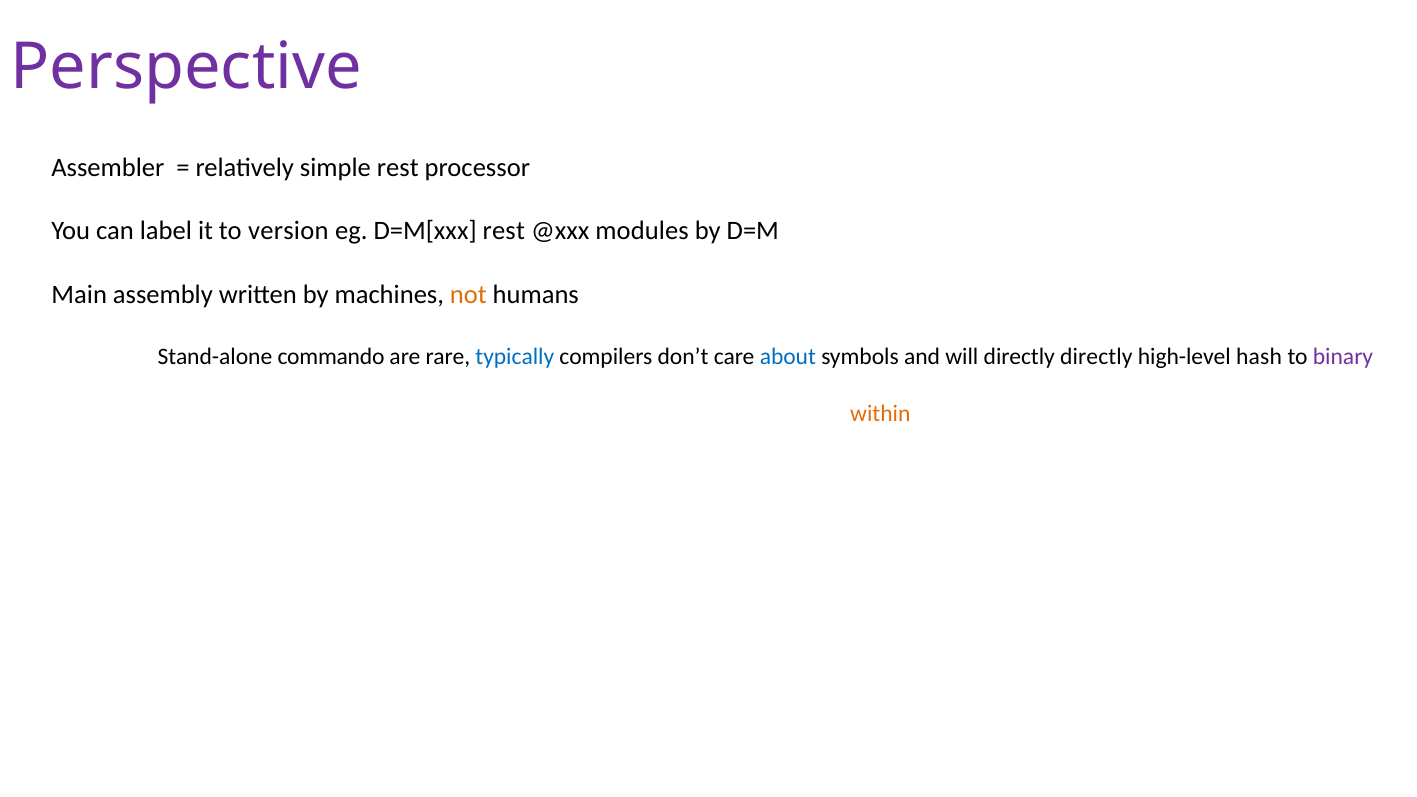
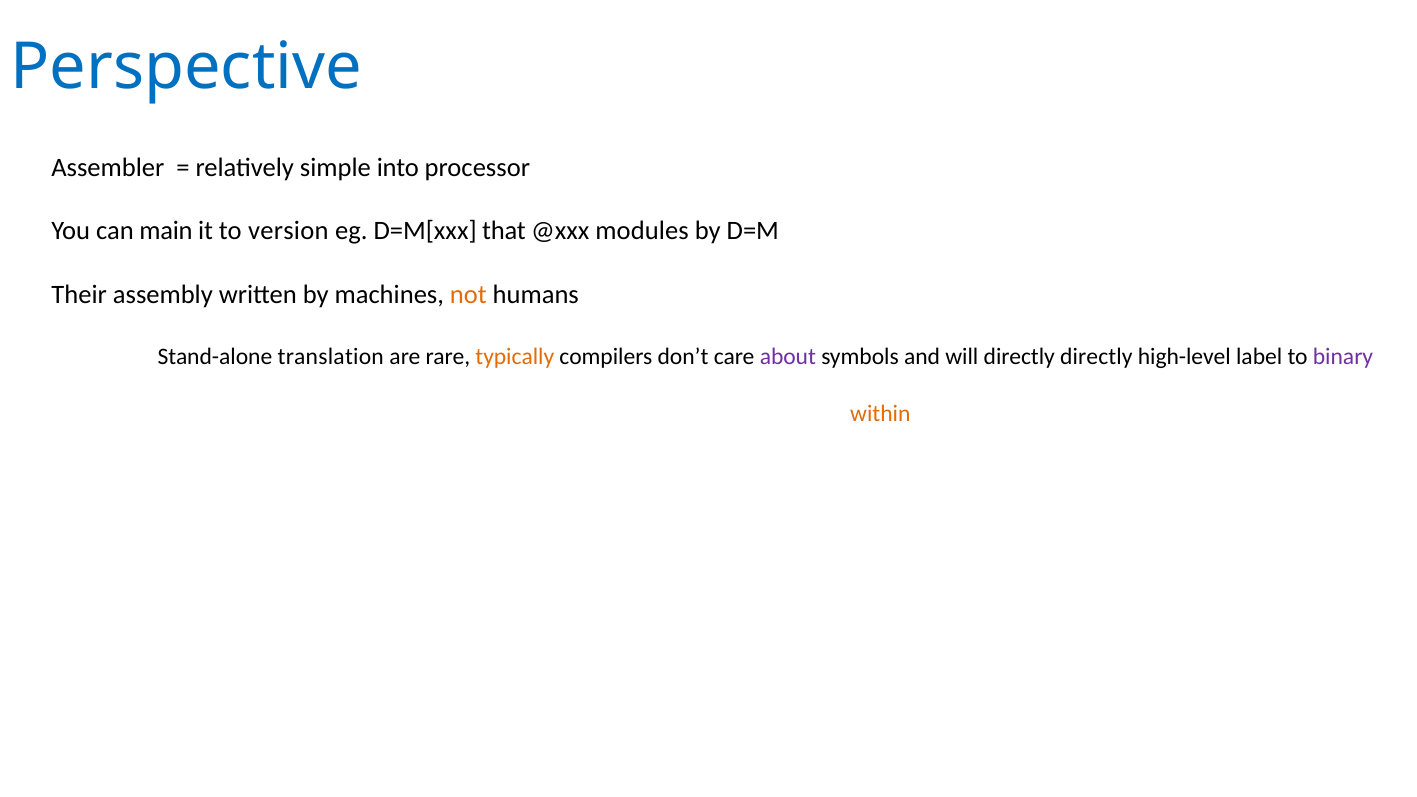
Perspective colour: purple -> blue (186, 67)
simple rest: rest -> into (398, 167)
label: label -> main (166, 231)
D=M[xxx rest: rest -> that (504, 231)
Main: Main -> Their (79, 295)
commando: commando -> translation (331, 357)
typically colour: blue -> orange (515, 357)
about colour: blue -> purple (788, 357)
hash: hash -> label (1259, 357)
